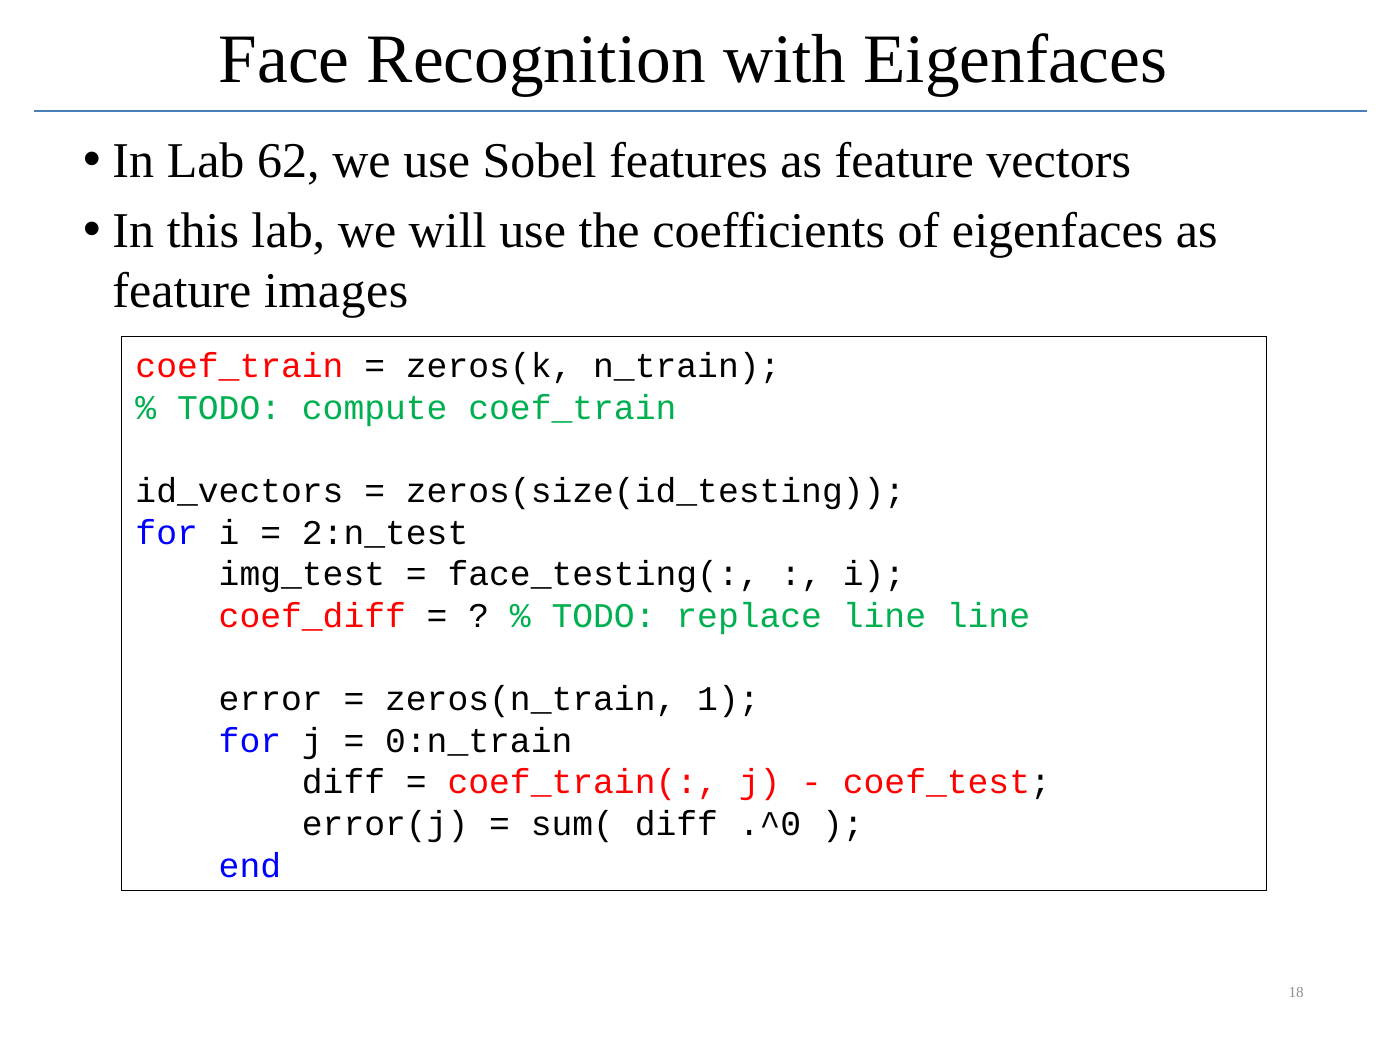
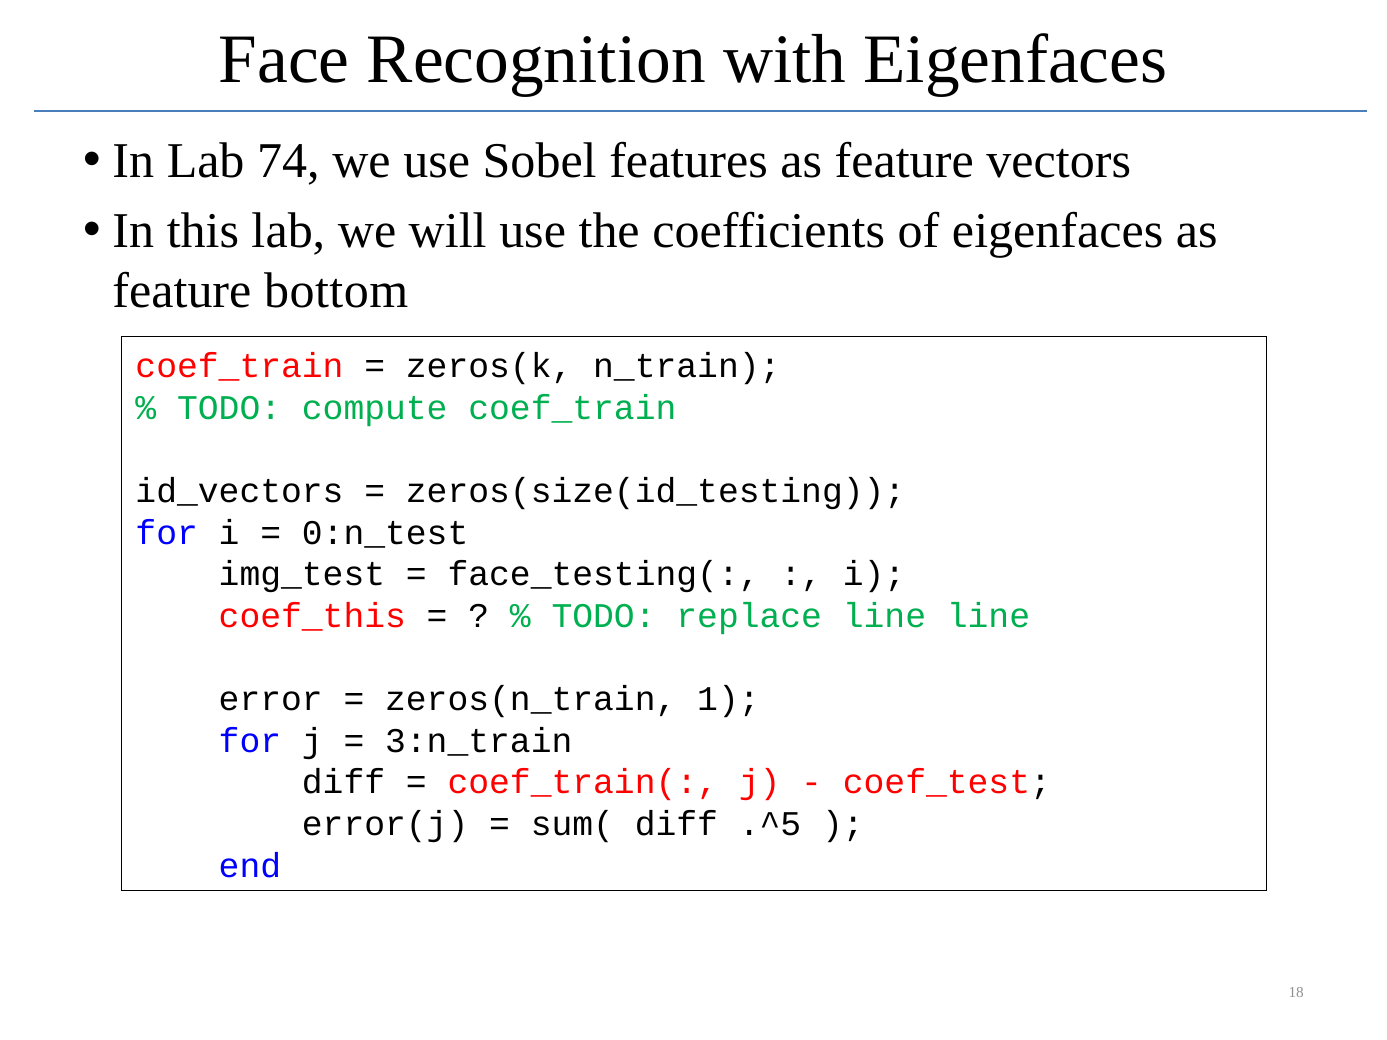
62: 62 -> 74 (288, 161)
images: images -> bottom (336, 291)
2:n_test: 2:n_test -> 0:n_test (385, 533)
coef_diff: coef_diff -> coef_this (312, 616)
0:n_train: 0:n_train -> 3:n_train (479, 741)
.^0: .^0 -> .^5 (770, 824)
